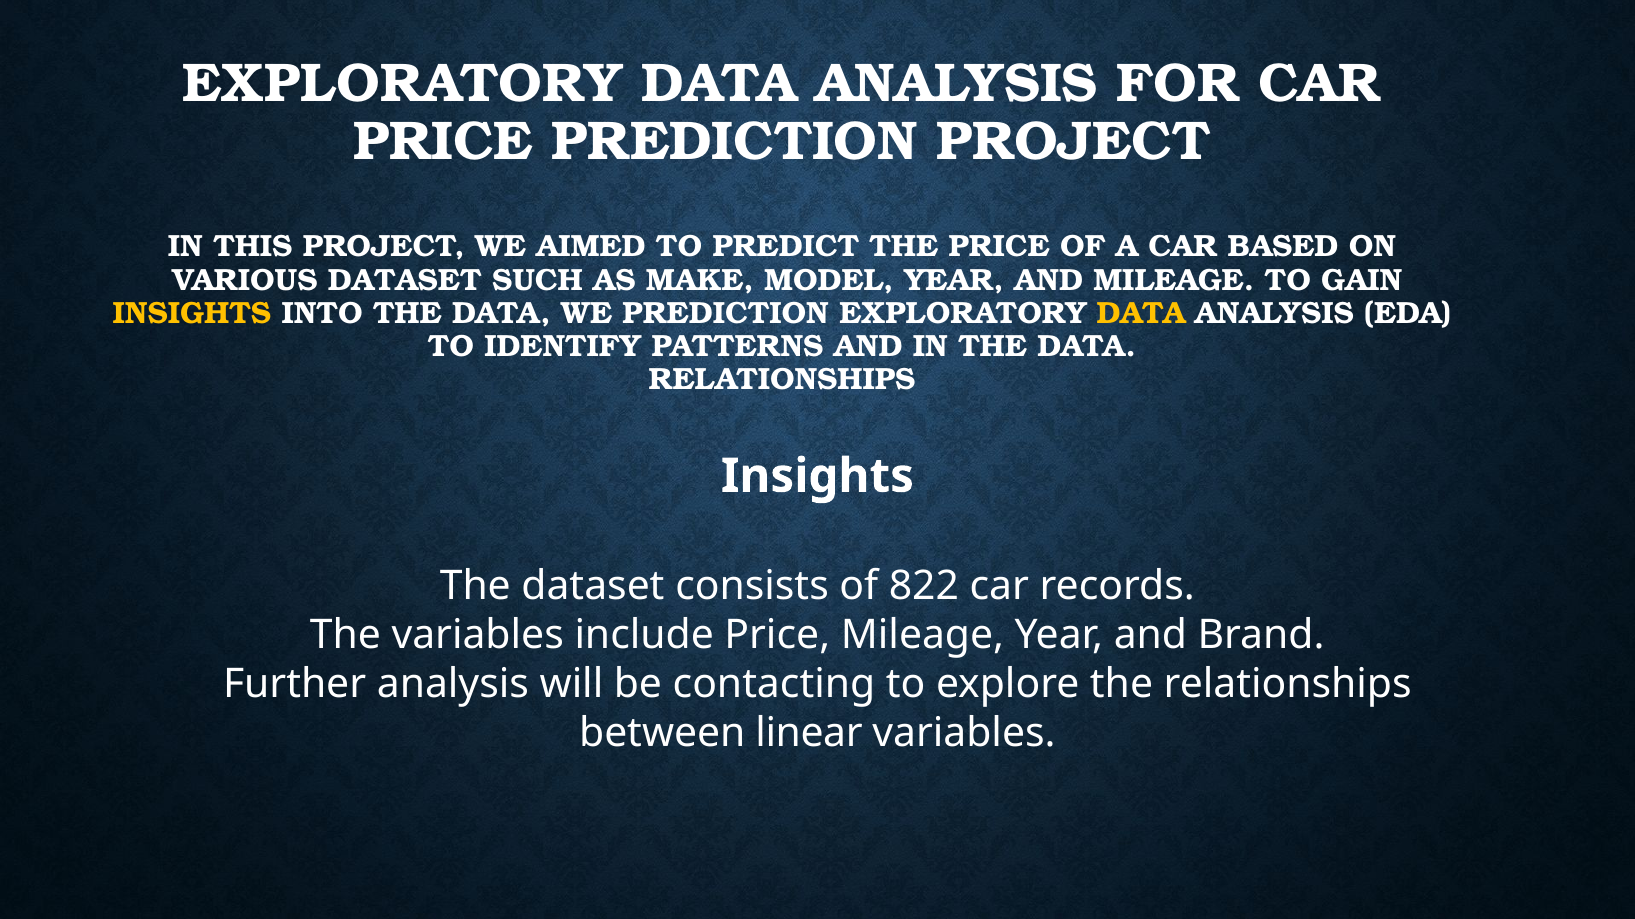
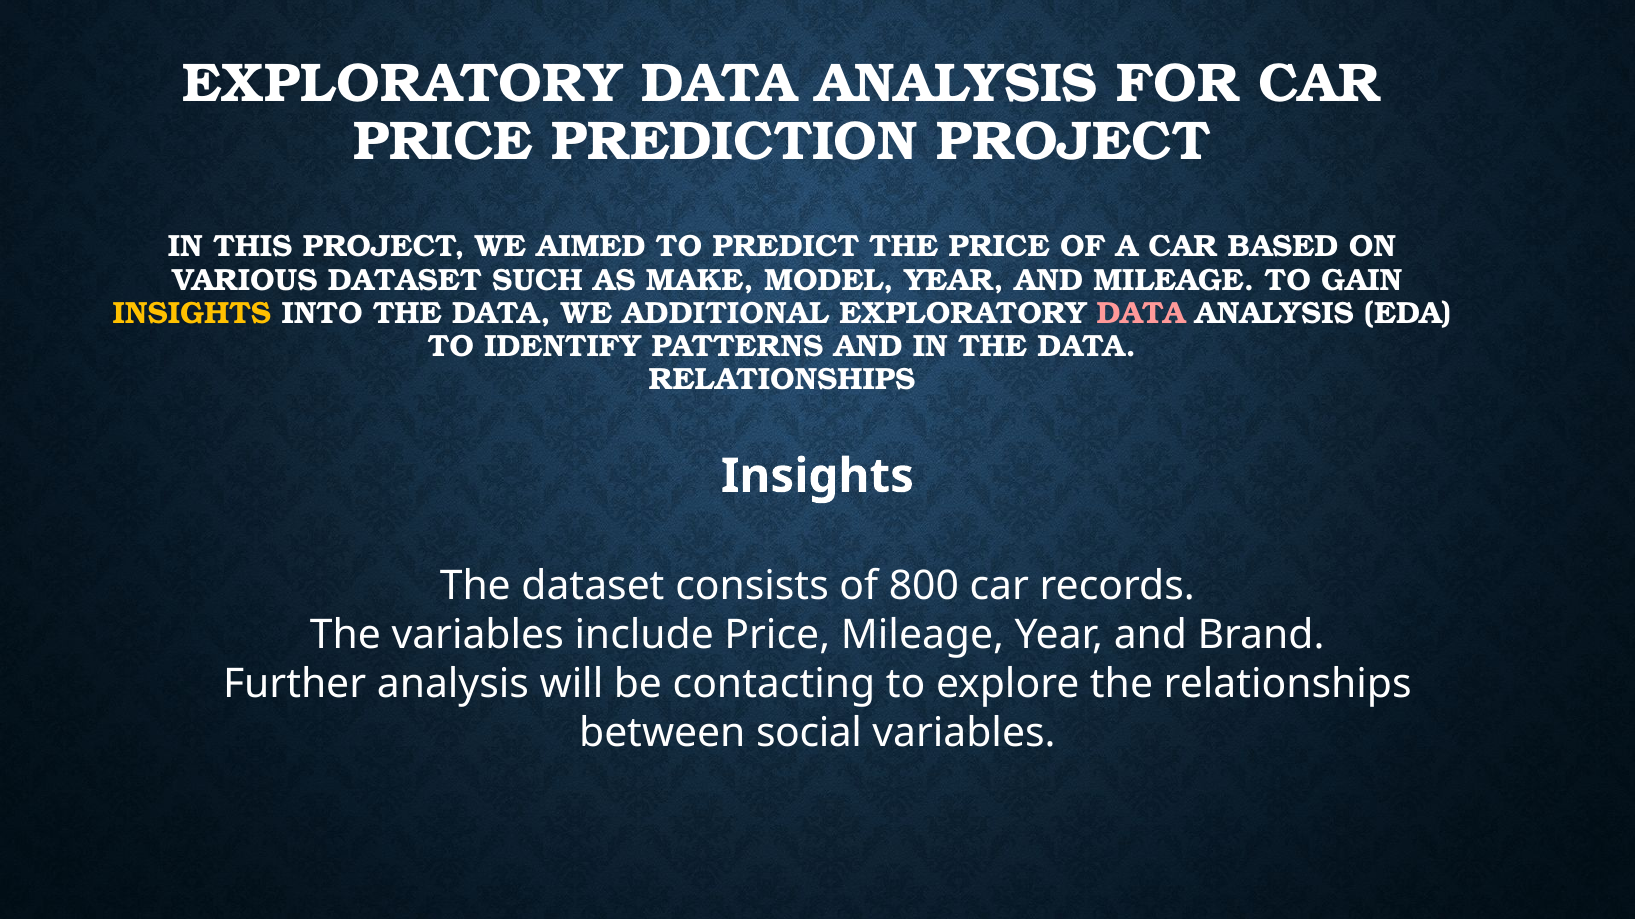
WE PREDICTION: PREDICTION -> ADDITIONAL (726, 313)
DATA colour: yellow -> pink (1141, 313)
822: 822 -> 800 (924, 586)
linear: linear -> social (809, 733)
